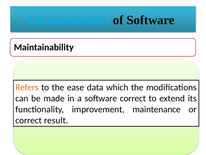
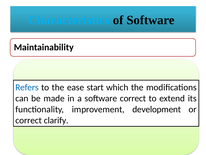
Refers colour: orange -> blue (27, 87)
data: data -> start (95, 87)
maintenance: maintenance -> development (157, 109)
result: result -> clarify (56, 120)
